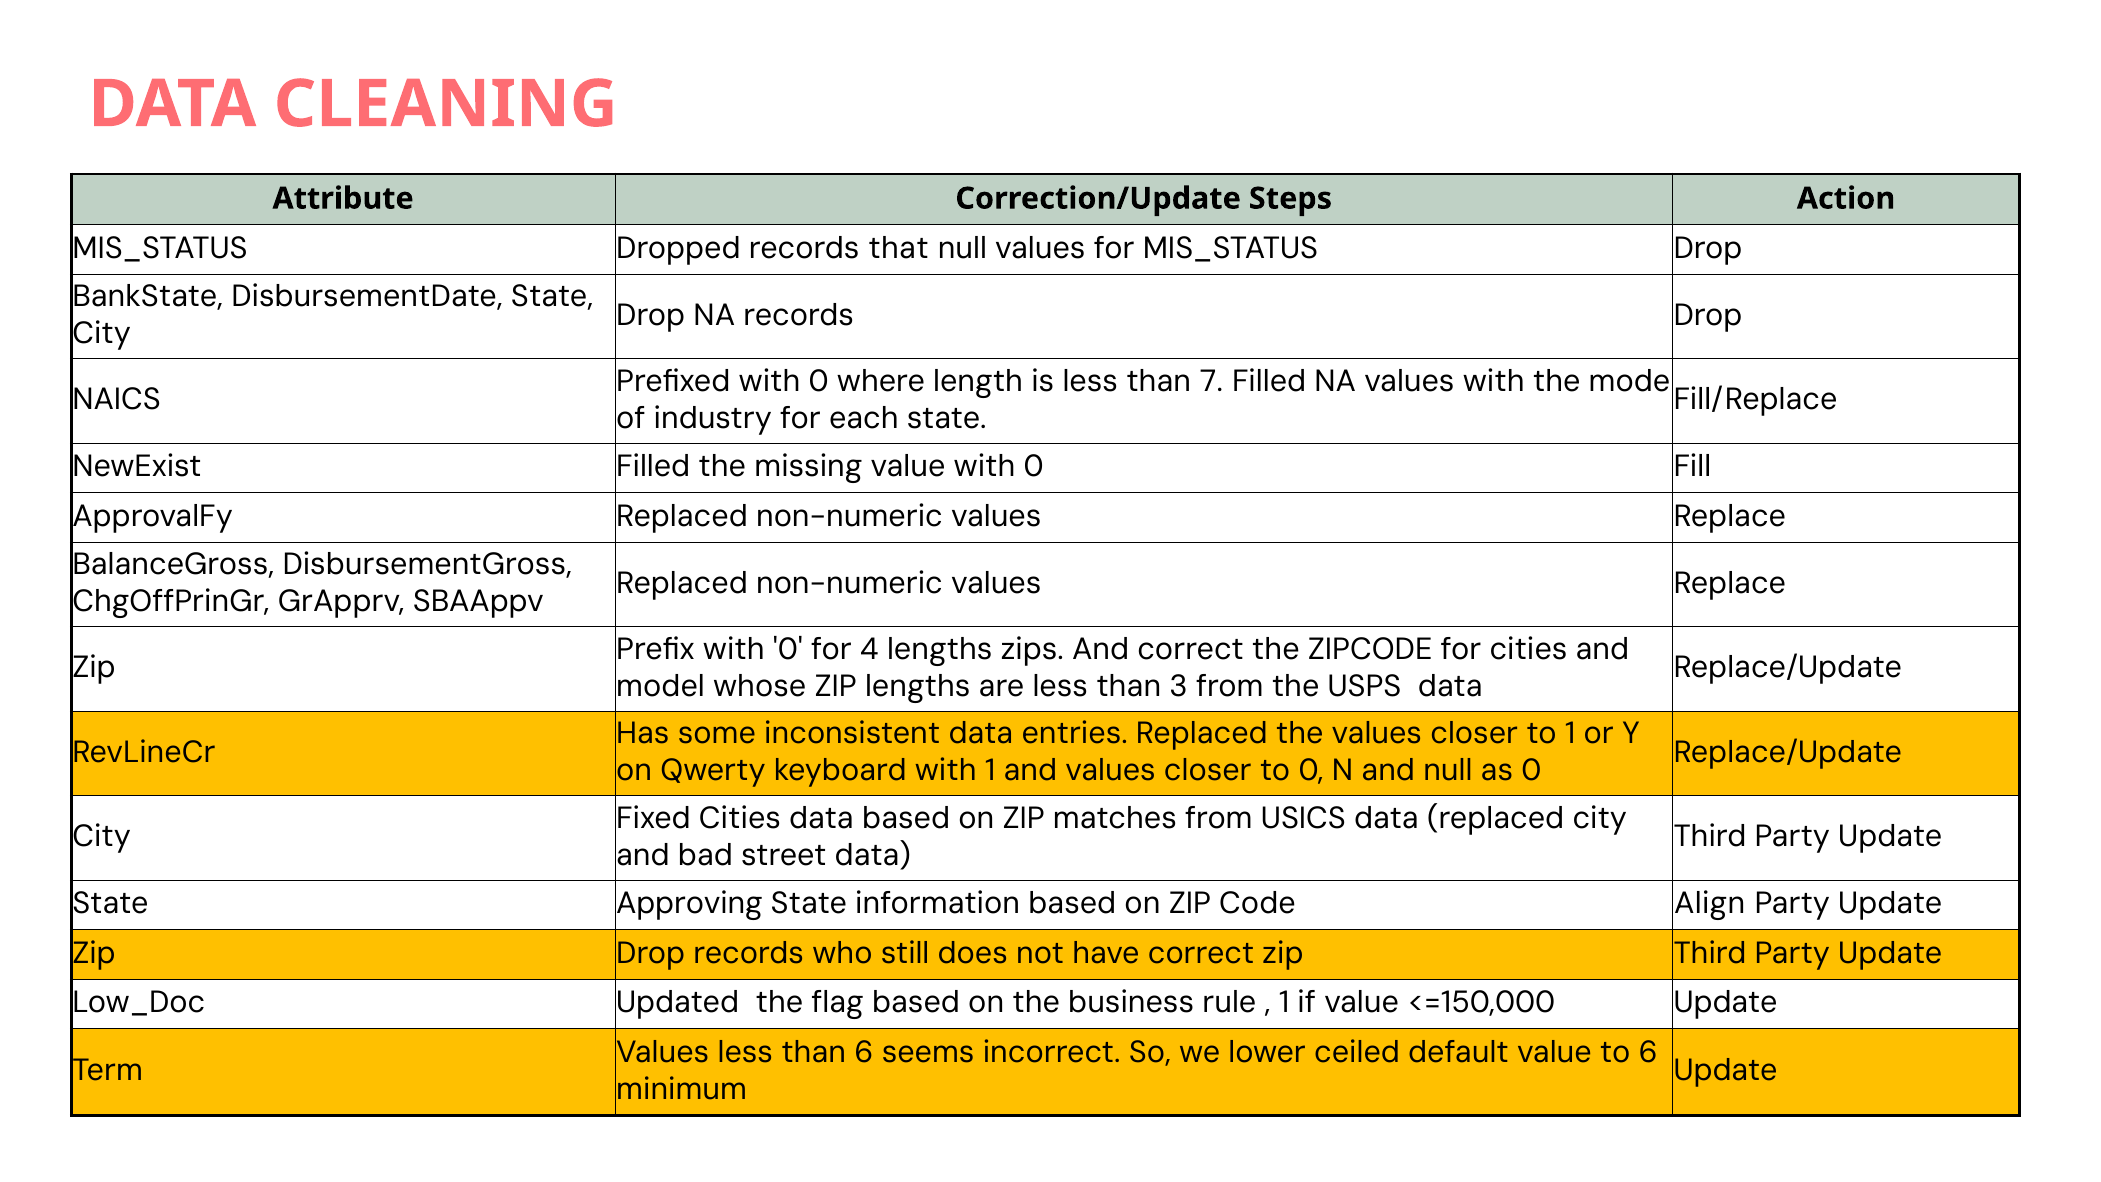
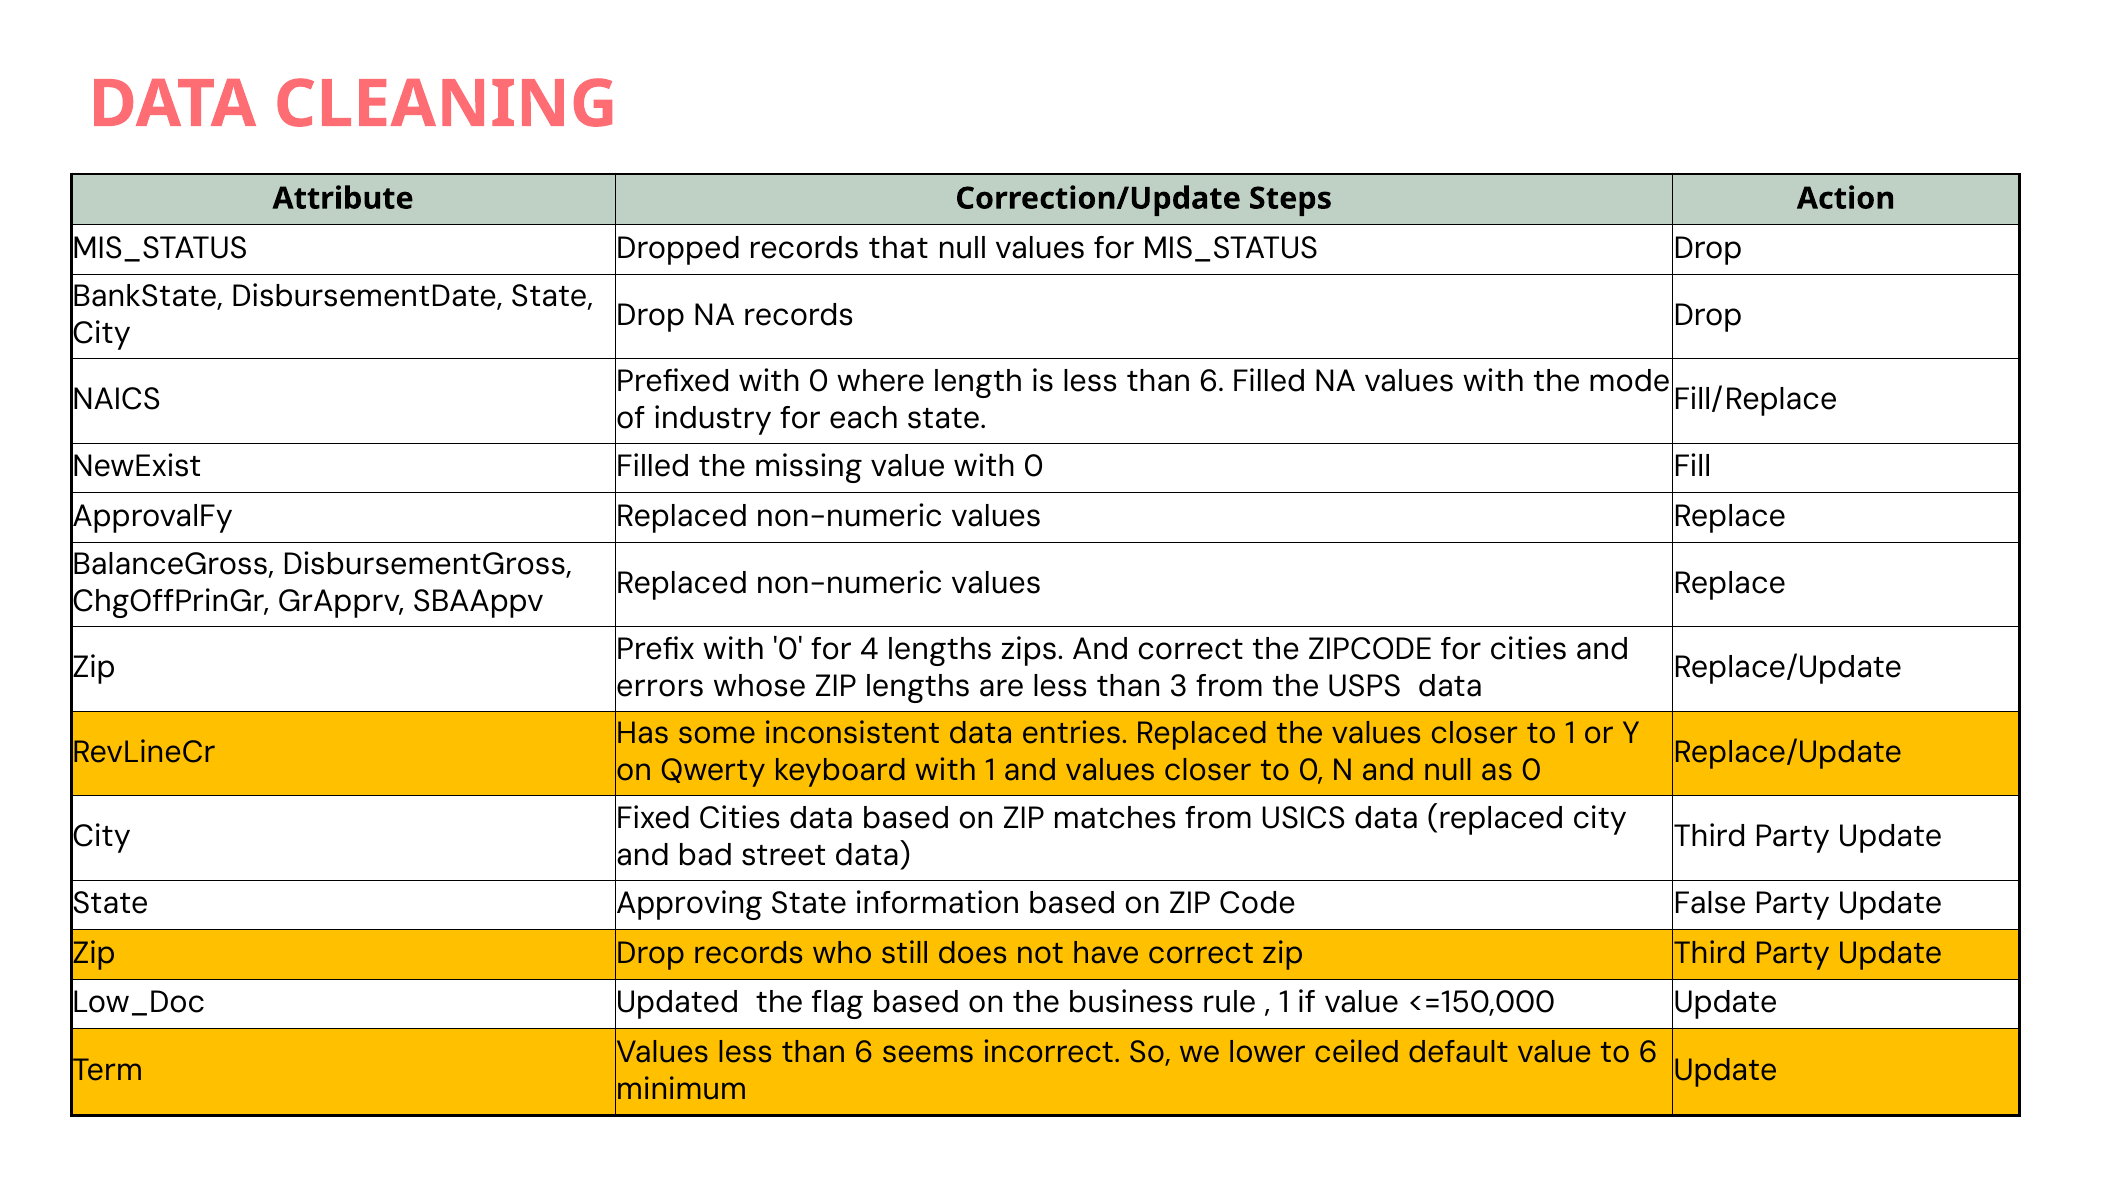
is less than 7: 7 -> 6 (1212, 381)
model: model -> errors (660, 686)
Align: Align -> False (1710, 904)
